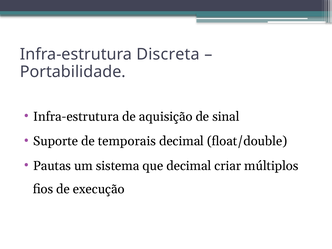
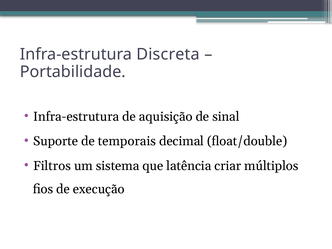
Pautas: Pautas -> Filtros (52, 166)
que decimal: decimal -> latência (189, 166)
